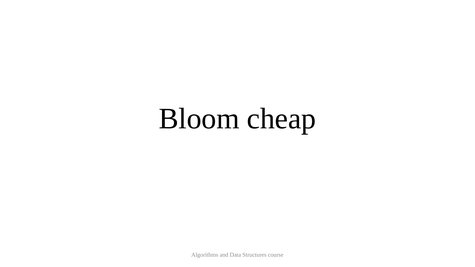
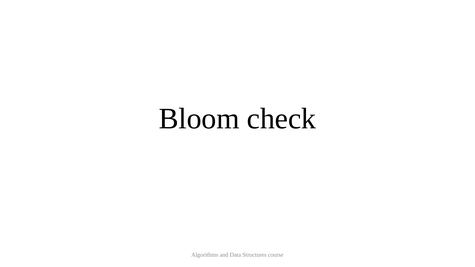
cheap: cheap -> check (282, 119)
